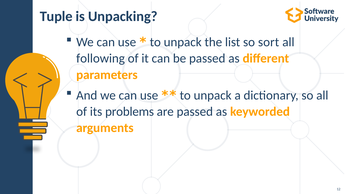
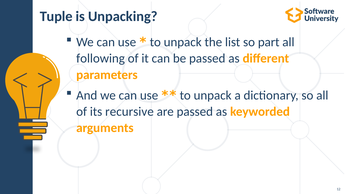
sort: sort -> part (269, 42)
problems: problems -> recursive (129, 112)
